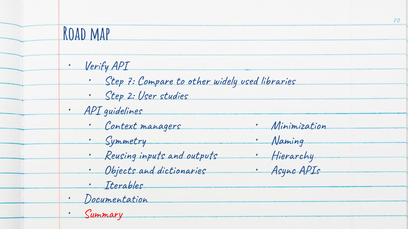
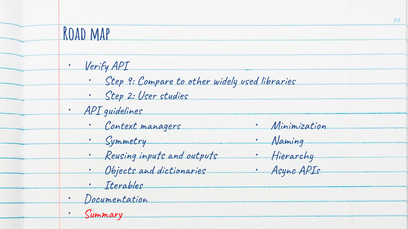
7: 7 -> 9 (130, 81)
